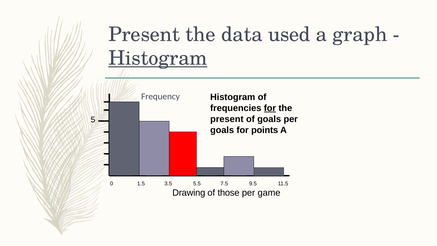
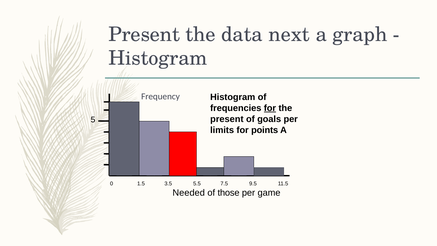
used: used -> next (289, 34)
Histogram underline: present -> none (158, 58)
goals: goals -> limits (222, 130)
Drawing: Drawing -> Needed (189, 193)
